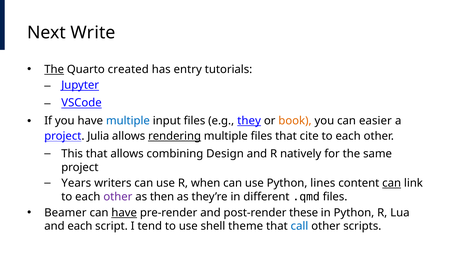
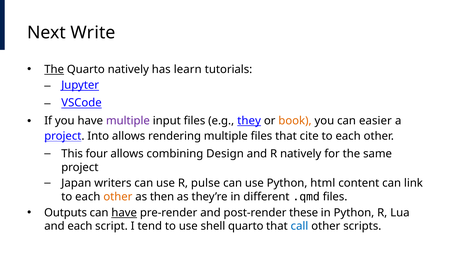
Quarto created: created -> natively (128, 69)
entry: entry -> learn (188, 69)
multiple colour: blue -> purple (128, 121)
Julia: Julia -> Into (98, 136)
rendering underline: present -> none (175, 136)
This that: that -> four (97, 154)
Years: Years -> Japan (76, 183)
when: when -> pulse (206, 183)
lines: lines -> html (323, 183)
can underline: present -> none (392, 183)
other colour: purple -> orange (118, 197)
Beamer: Beamer -> Outputs (66, 213)
shell theme: theme -> quarto (246, 227)
